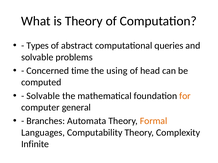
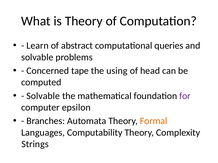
Types: Types -> Learn (38, 46)
time: time -> tape (80, 71)
for colour: orange -> purple (185, 96)
general: general -> epsilon (76, 108)
Infinite: Infinite -> Strings (35, 145)
